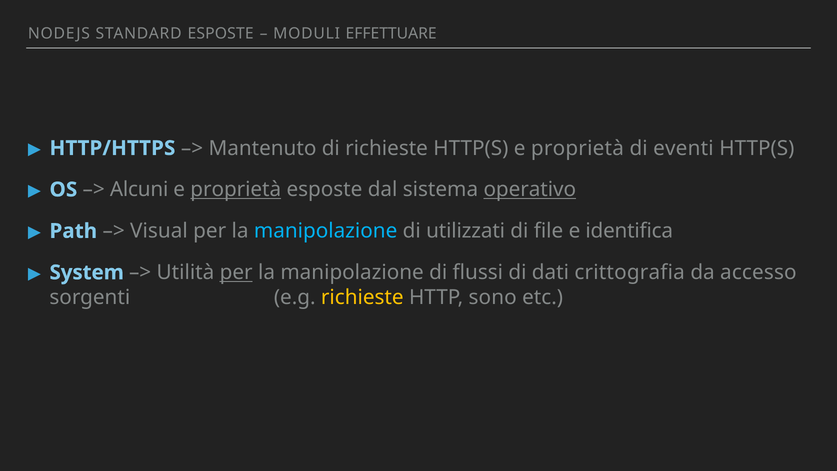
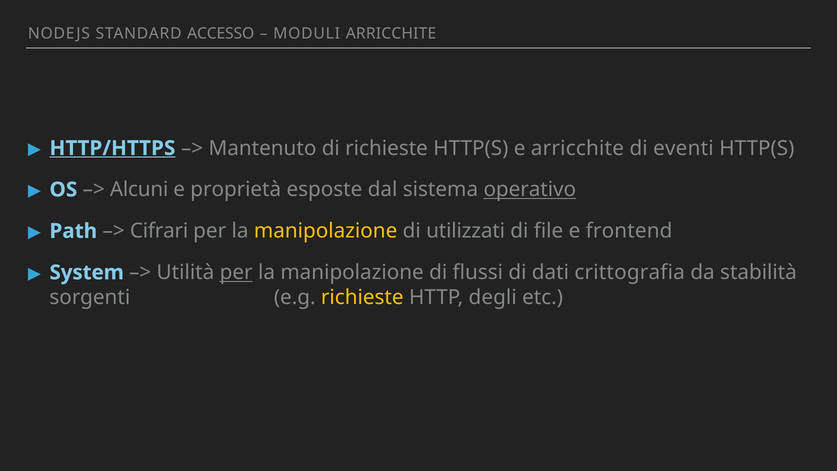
STANDARD ESPOSTE: ESPOSTE -> ACCESSO (221, 34)
MODULI EFFETTUARE: EFFETTUARE -> ARRICCHITE (391, 34)
HTTP/HTTPS underline: none -> present (112, 148)
HTTP(S e proprietà: proprietà -> arricchite (577, 148)
proprietà underline: present -> none (236, 190)
Visual: Visual -> Cifrari (159, 231)
manipolazione colour: light blue -> yellow (326, 231)
identifica: identifica -> frontend (629, 231)
accesso: accesso -> stabilità (758, 272)
sono: sono -> degli (493, 297)
